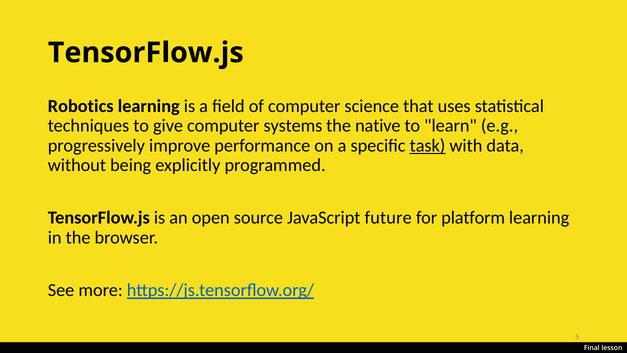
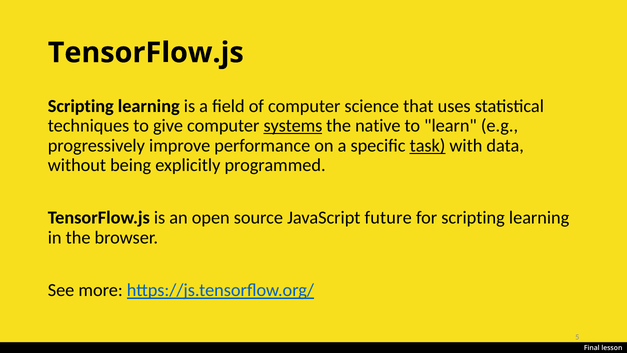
Robotics: Robotics -> Scripting (81, 106)
systems underline: none -> present (293, 126)
for platform: platform -> scripting (473, 218)
